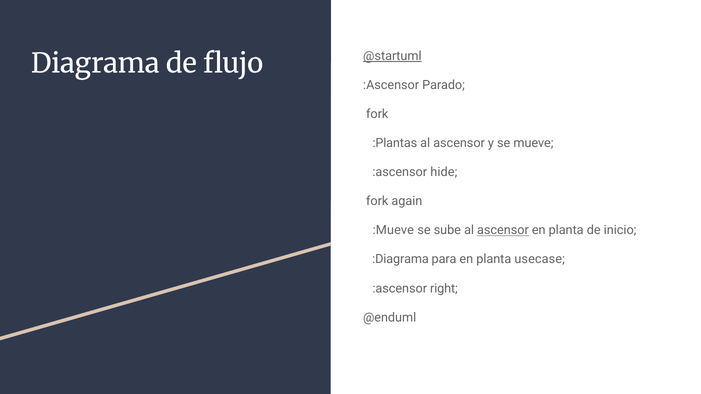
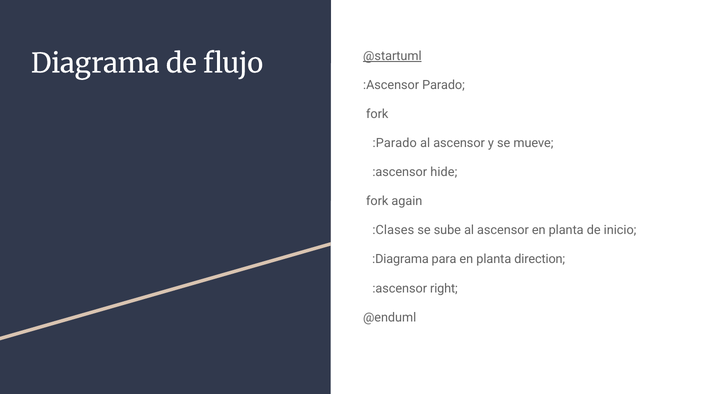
:Plantas: :Plantas -> :Parado (395, 143)
:Mueve: :Mueve -> :Clases (393, 230)
ascensor underline: present -> none (503, 230)
usecase: usecase -> direction (540, 260)
